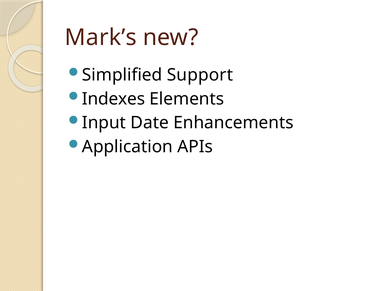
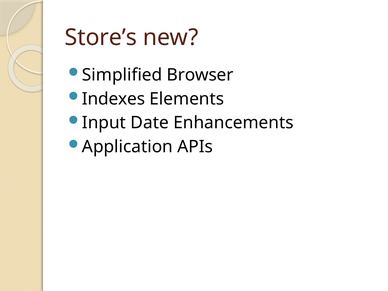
Mark’s: Mark’s -> Store’s (101, 38)
Support: Support -> Browser (200, 75)
